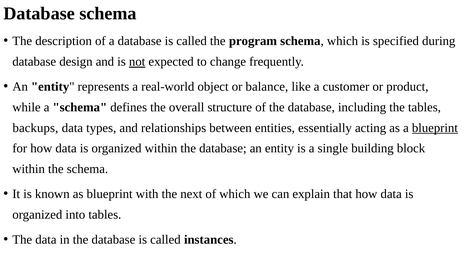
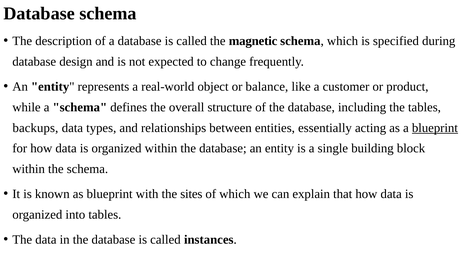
program: program -> magnetic (253, 41)
not underline: present -> none (137, 62)
next: next -> sites (191, 194)
